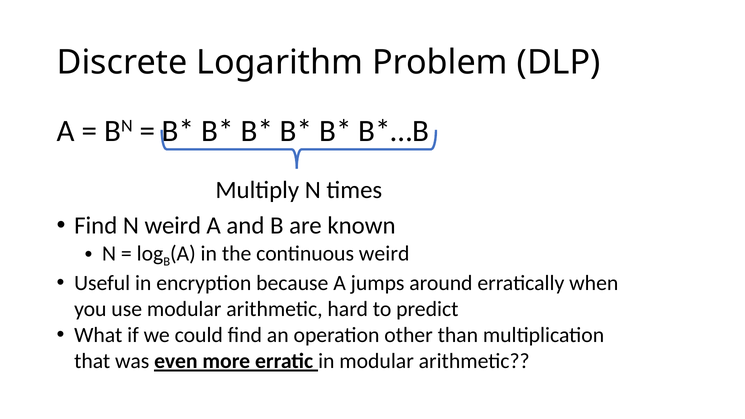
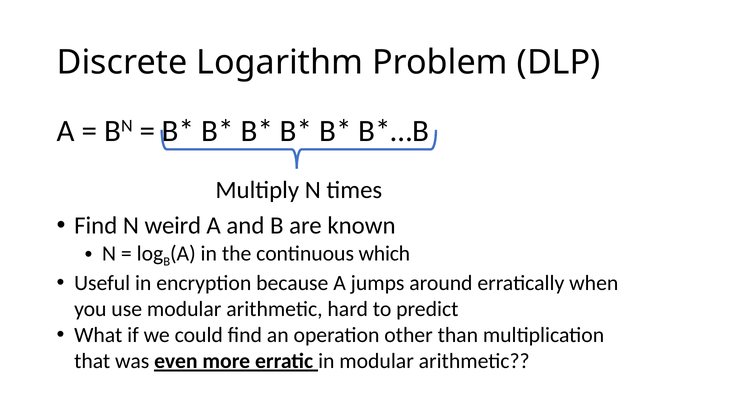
continuous weird: weird -> which (384, 253)
